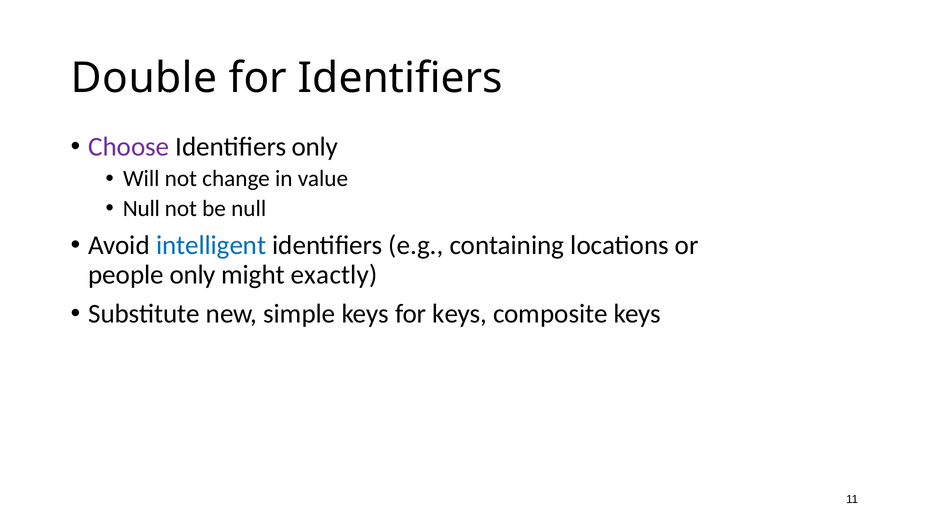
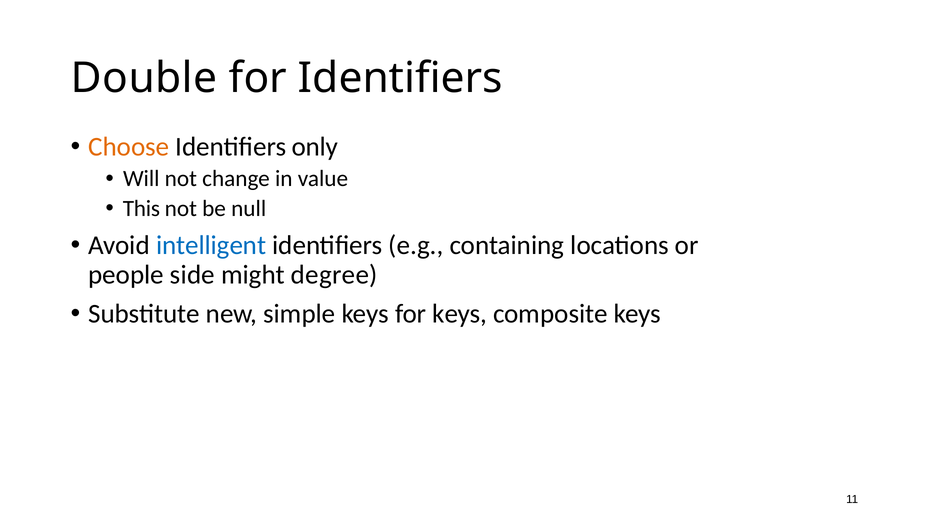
Choose colour: purple -> orange (129, 147)
Null: Null -> This (141, 209)
people only: only -> side (192, 275)
exactly: exactly -> degree (334, 275)
